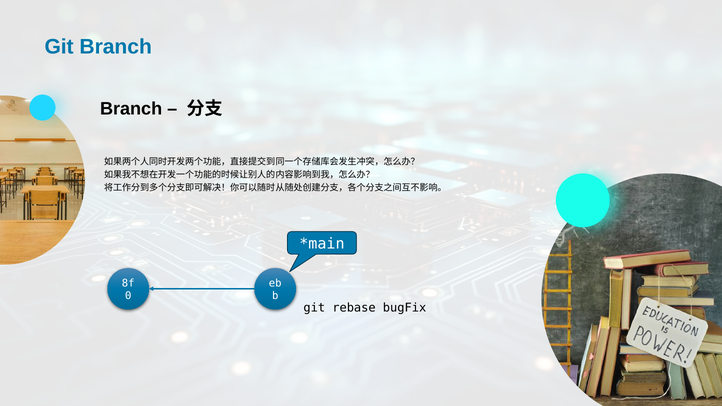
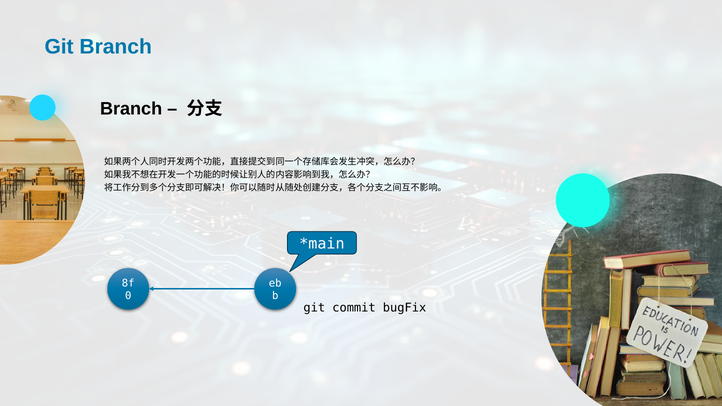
rebase: rebase -> commit (354, 308)
